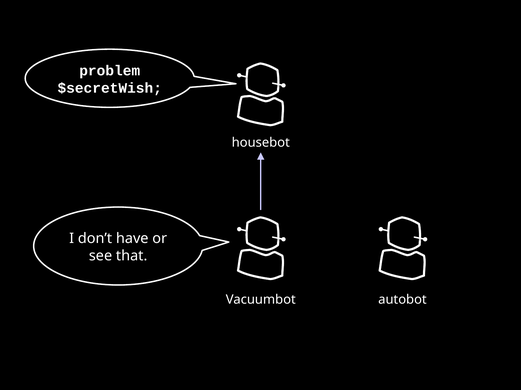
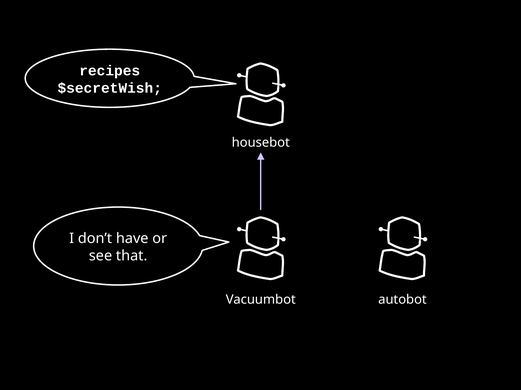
problem: problem -> recipes (110, 71)
